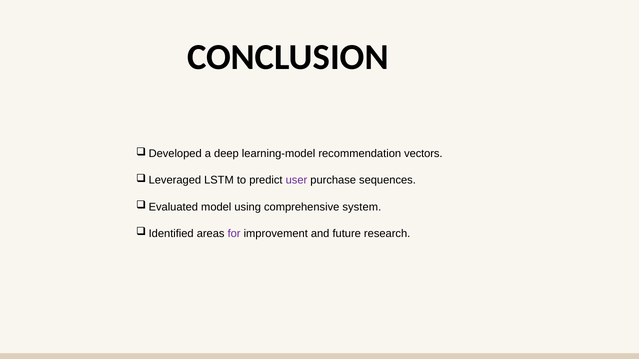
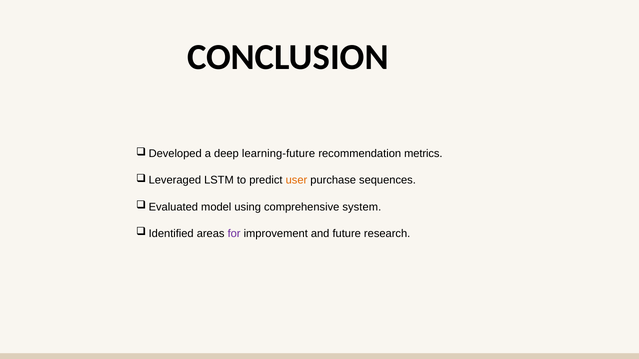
learning-model: learning-model -> learning-future (279, 154)
vectors: vectors -> metrics (423, 154)
user colour: purple -> orange (296, 180)
